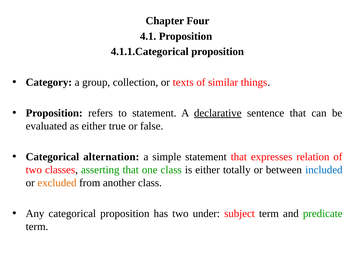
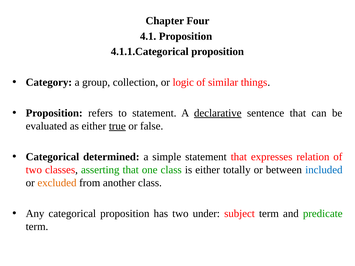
texts: texts -> logic (183, 82)
true underline: none -> present (117, 126)
alternation: alternation -> determined (111, 157)
